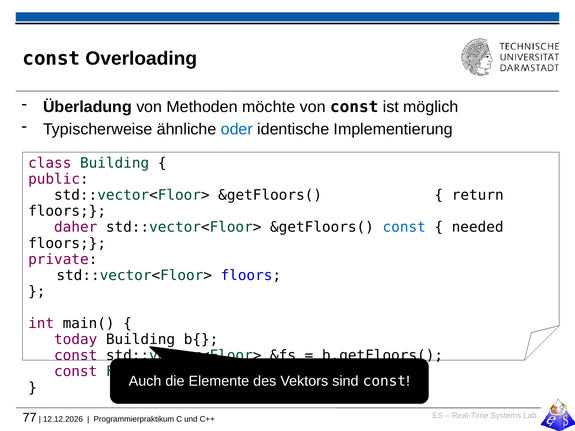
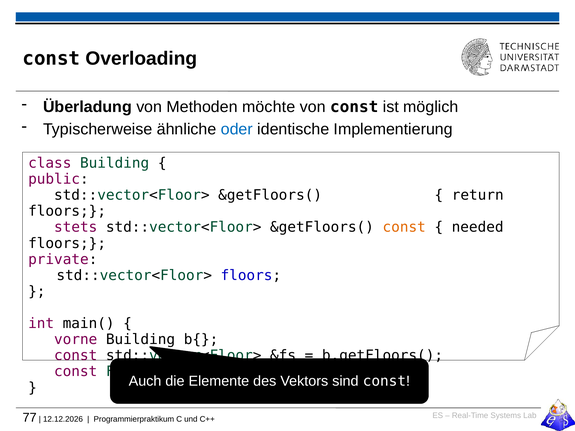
daher: daher -> stets (76, 227)
const colour: blue -> orange (404, 227)
today: today -> vorne (76, 340)
